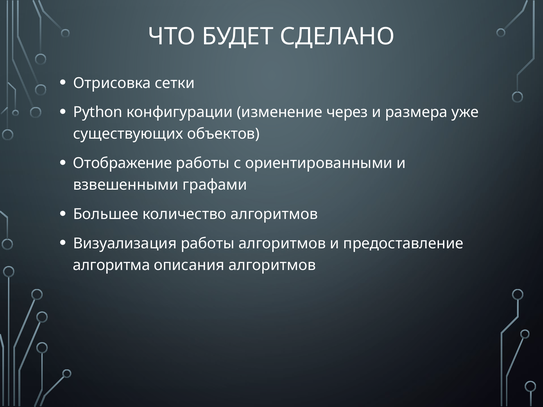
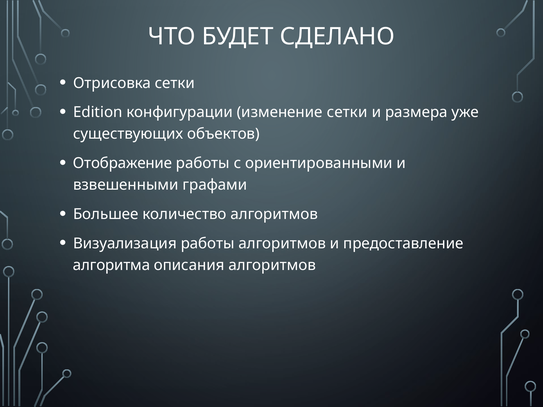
Python: Python -> Edition (98, 112)
изменение через: через -> сетки (347, 112)
